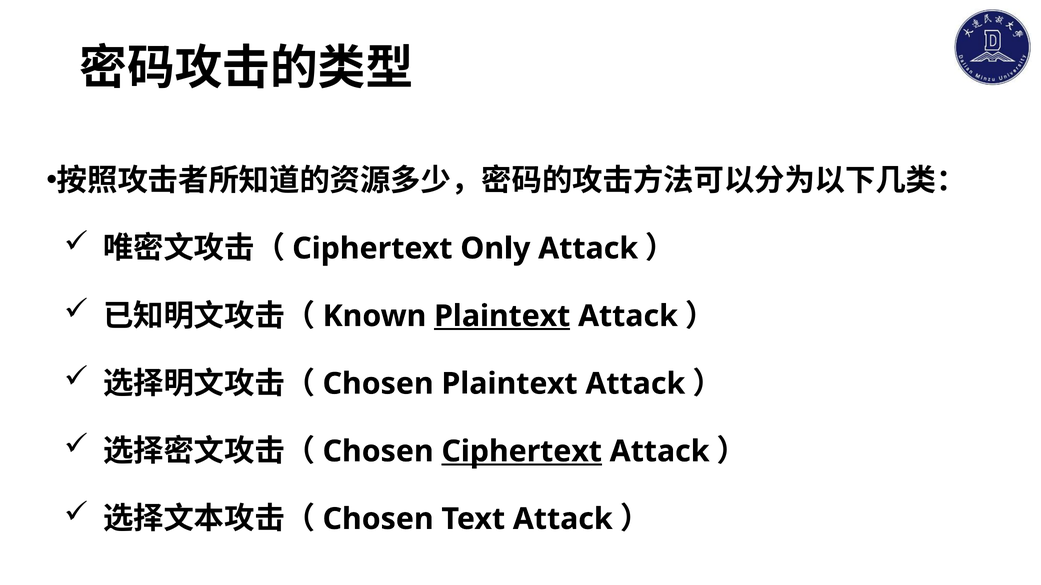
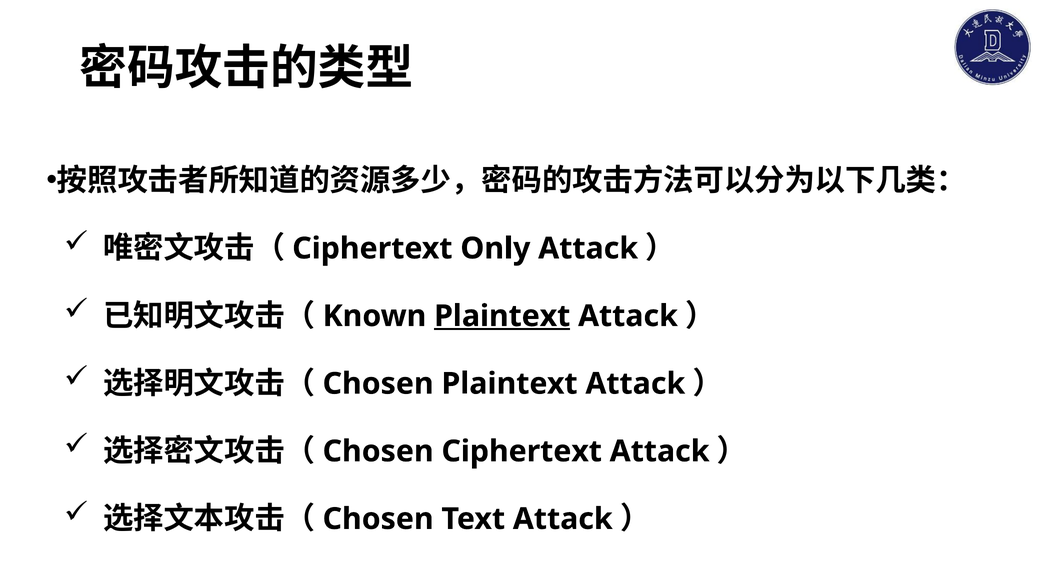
Ciphertext underline: present -> none (522, 452)
